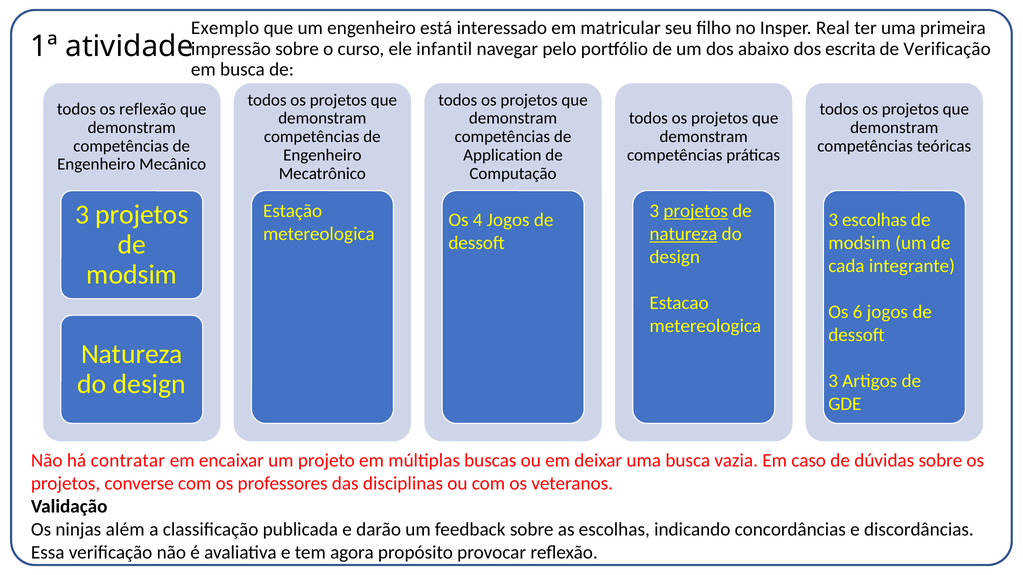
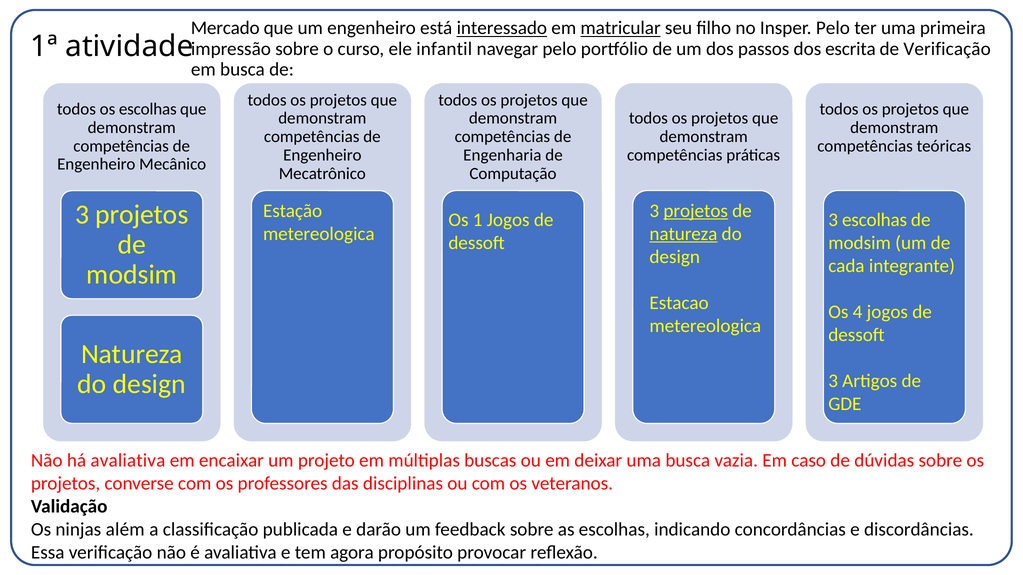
Exemplo: Exemplo -> Mercado (225, 28)
interessado underline: none -> present (502, 28)
matricular underline: none -> present (621, 28)
Insper Real: Real -> Pelo (833, 28)
abaixo: abaixo -> passos (764, 49)
os reflexão: reflexão -> escolhas (148, 109)
Application: Application -> Engenharia (502, 155)
4: 4 -> 1 (478, 220)
6: 6 -> 4 (858, 312)
há contratar: contratar -> avaliativa (128, 461)
